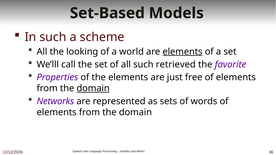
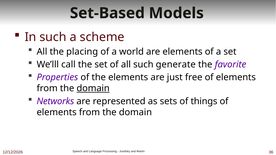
looking: looking -> placing (82, 52)
elements underline: present -> none (183, 52)
retrieved: retrieved -> generate (176, 65)
words: words -> things (204, 101)
